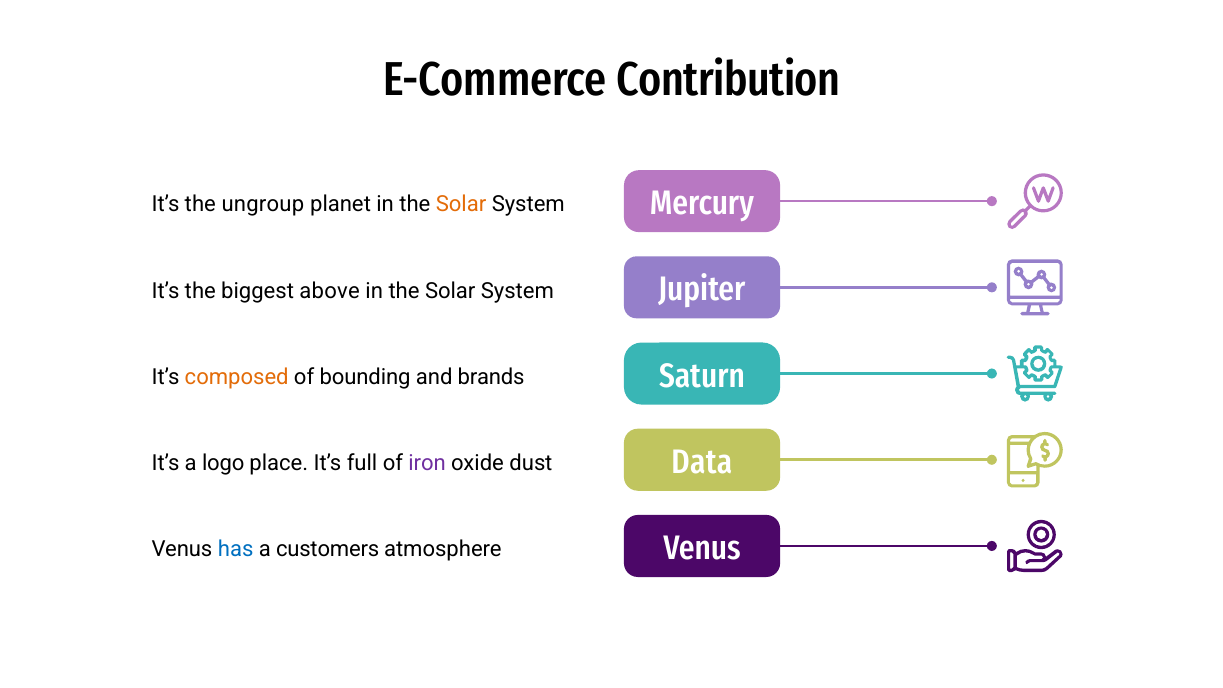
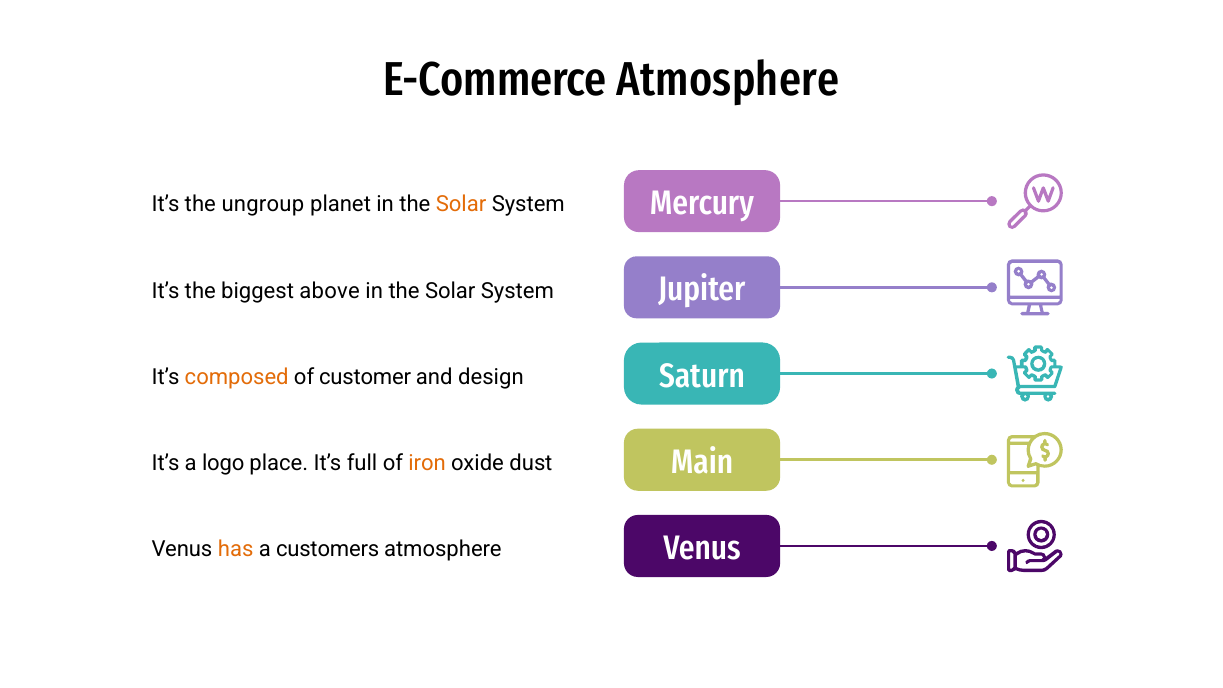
E-Commerce Contribution: Contribution -> Atmosphere (728, 80)
bounding: bounding -> customer (365, 377)
brands: brands -> design (491, 377)
iron colour: purple -> orange (427, 463)
Data: Data -> Main (702, 462)
has colour: blue -> orange (236, 549)
